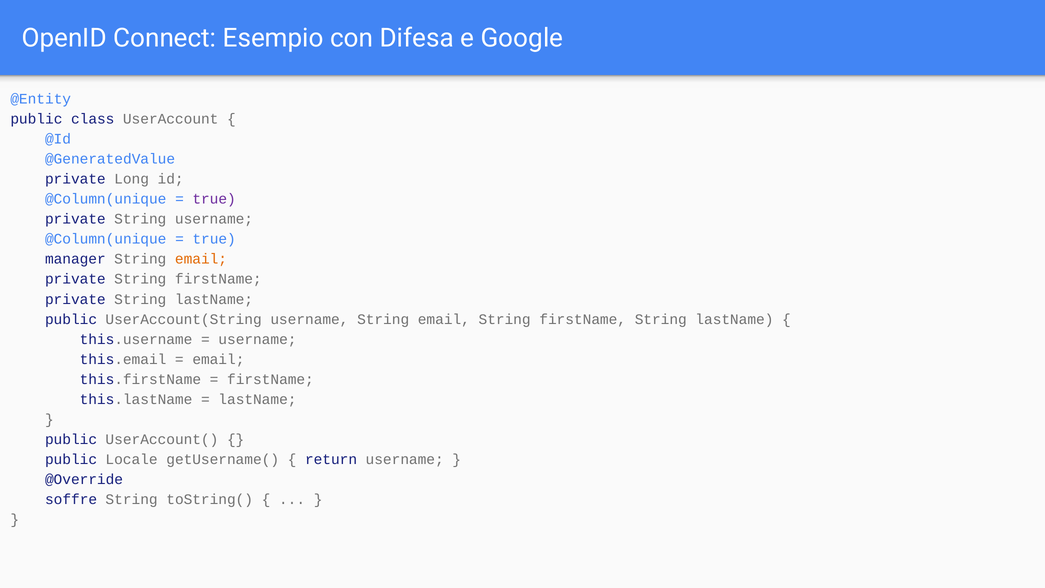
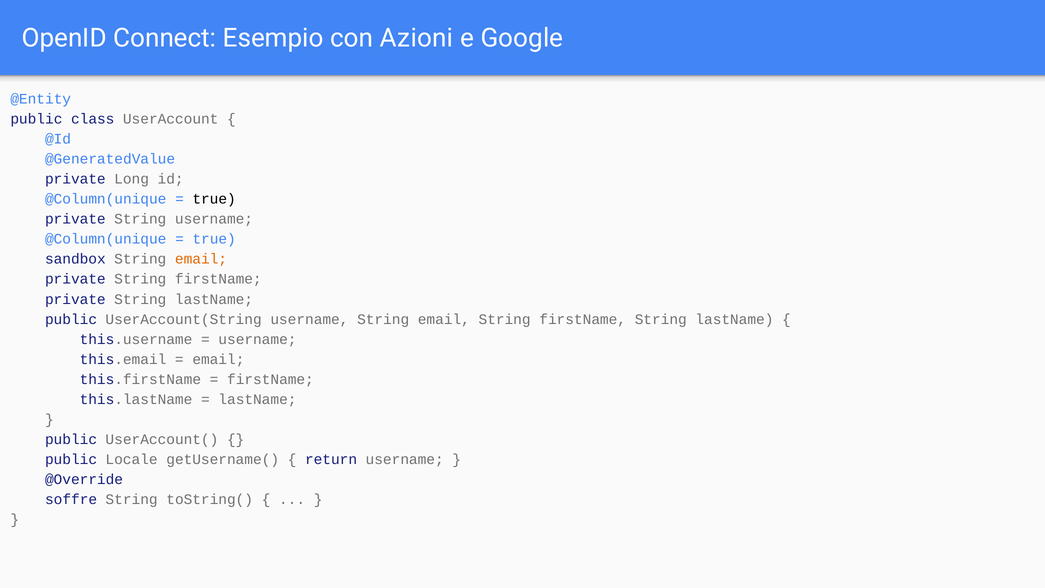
Difesa: Difesa -> Azioni (417, 38)
true colour: purple -> black (214, 199)
manager: manager -> sandbox (75, 259)
